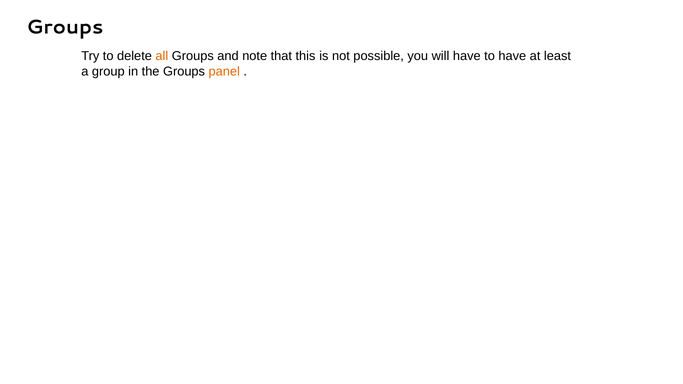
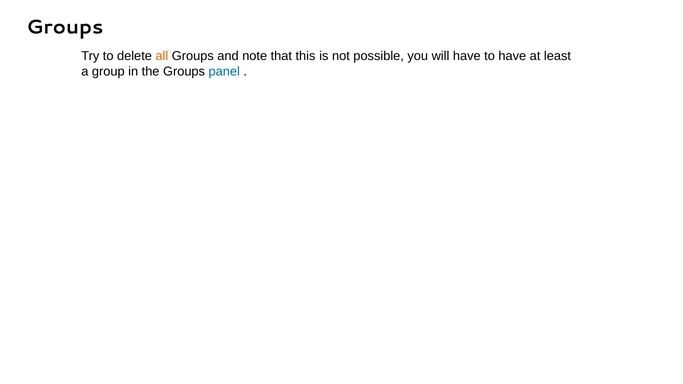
panel colour: orange -> blue (224, 71)
